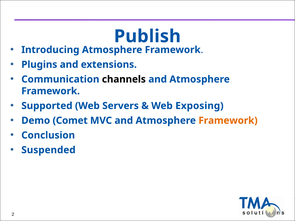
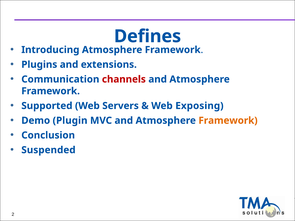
Publish: Publish -> Defines (148, 36)
channels colour: black -> red (124, 79)
Comet: Comet -> Plugin (70, 121)
